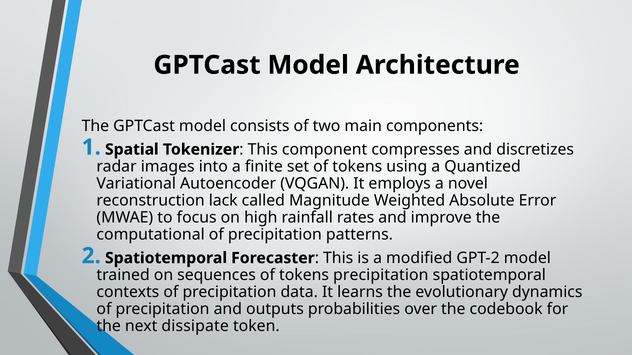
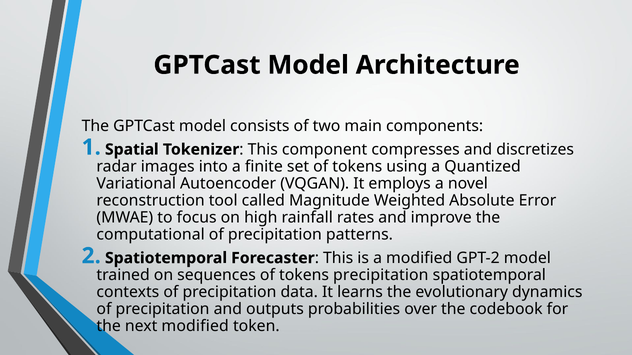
lack: lack -> tool (223, 201)
next dissipate: dissipate -> modified (195, 327)
